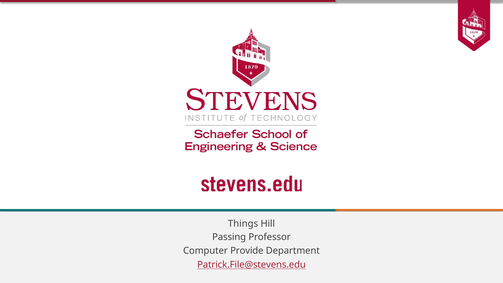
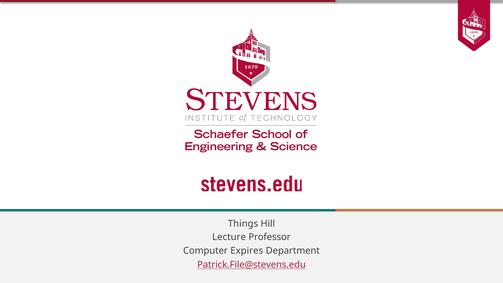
Passing: Passing -> Lecture (229, 237)
Provide: Provide -> Expires (247, 251)
